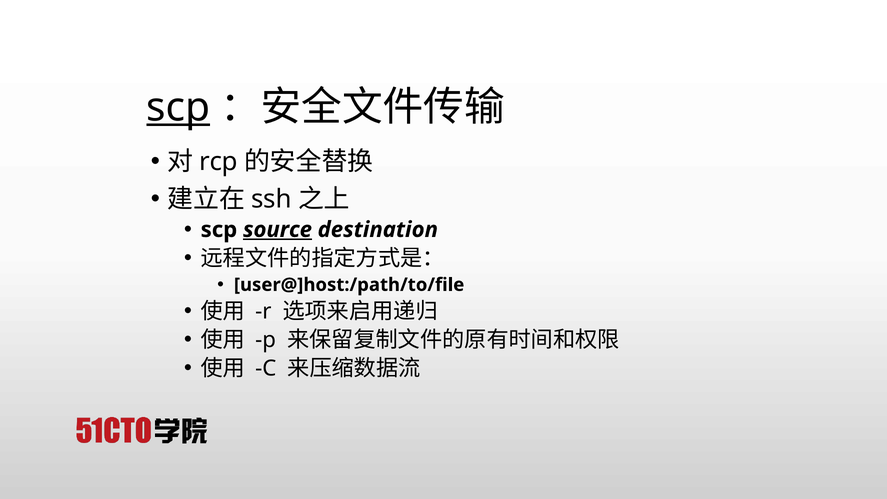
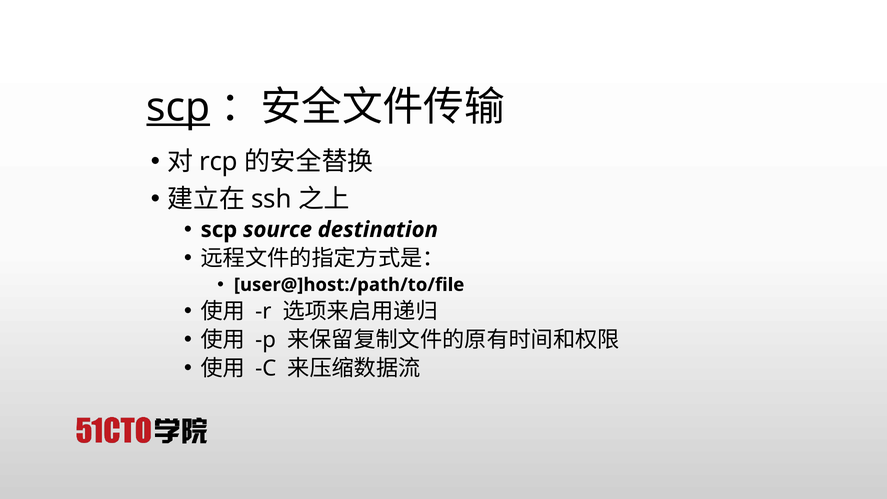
source underline: present -> none (278, 230)
